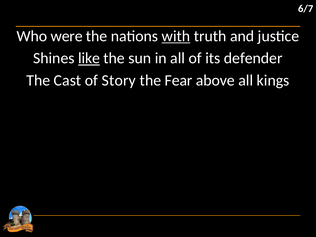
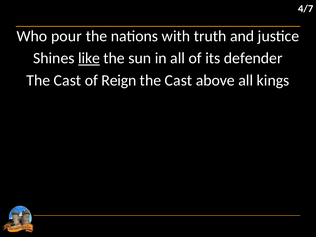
6/7: 6/7 -> 4/7 (306, 9)
were: were -> pour (66, 36)
with underline: present -> none (176, 36)
Story: Story -> Reign (119, 80)
Fear: Fear -> Cast (178, 80)
